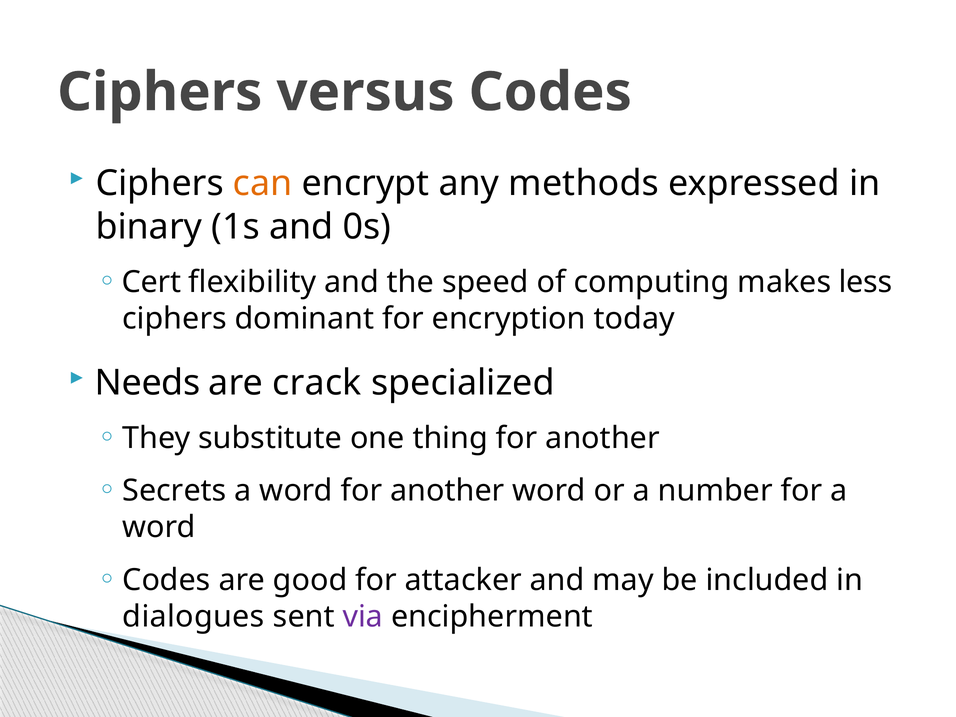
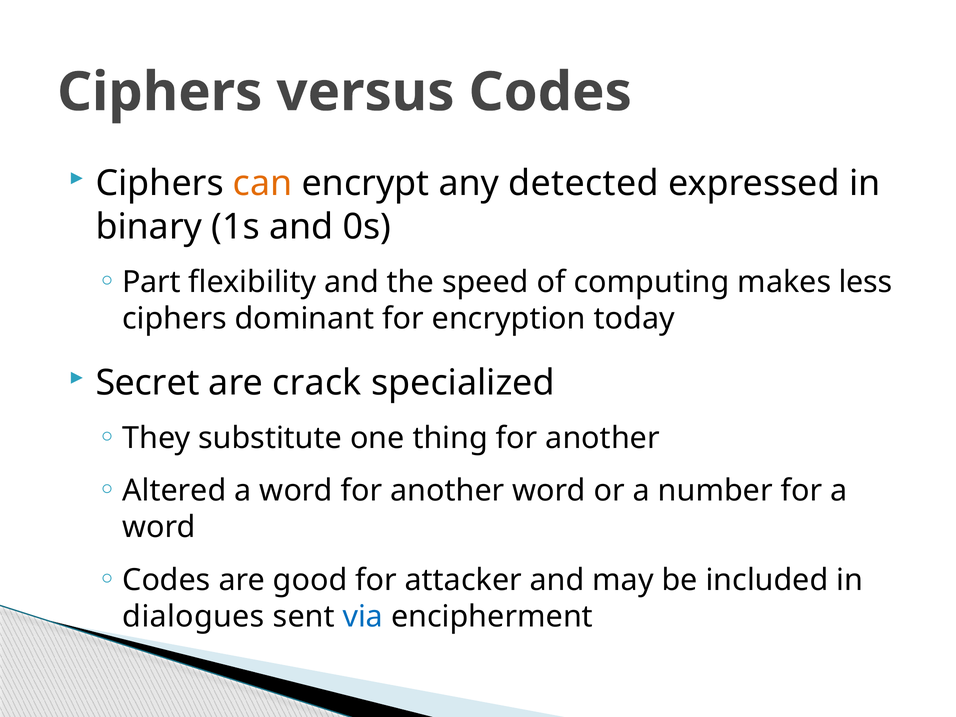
methods: methods -> detected (584, 184)
Cert: Cert -> Part (151, 282)
Needs: Needs -> Secret (148, 383)
Secrets: Secrets -> Altered (174, 491)
via colour: purple -> blue (363, 617)
